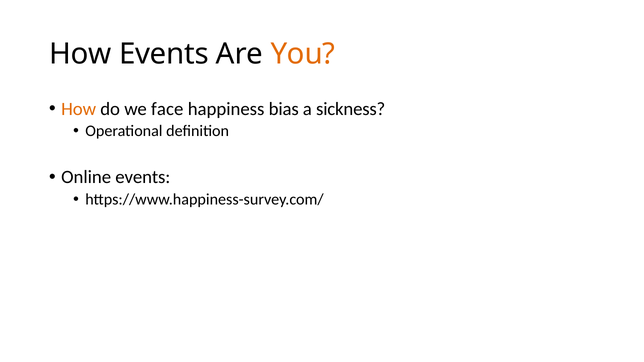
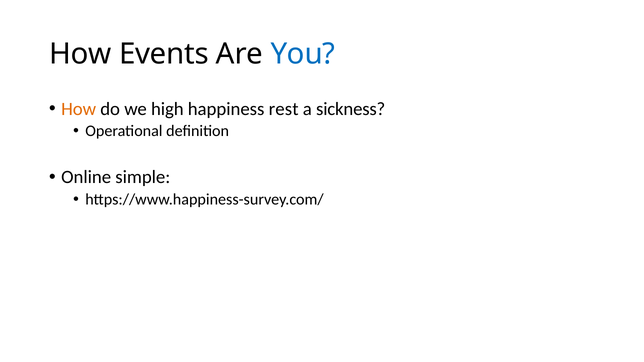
You colour: orange -> blue (303, 54)
face: face -> high (167, 109)
bias: bias -> rest (284, 109)
Online events: events -> simple (143, 177)
